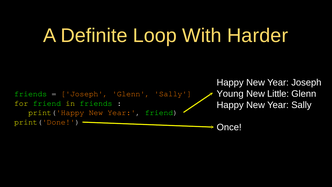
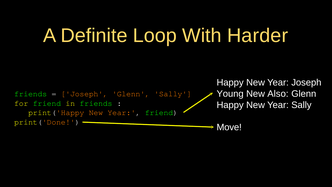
Little: Little -> Also (278, 94)
Once: Once -> Move (229, 127)
